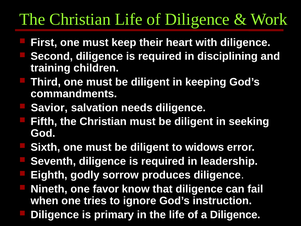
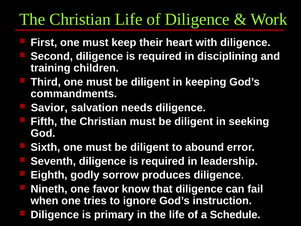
widows: widows -> abound (205, 147)
a Diligence: Diligence -> Schedule (235, 214)
